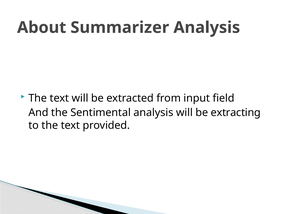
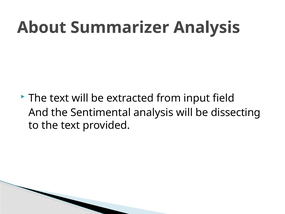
extracting: extracting -> dissecting (236, 112)
